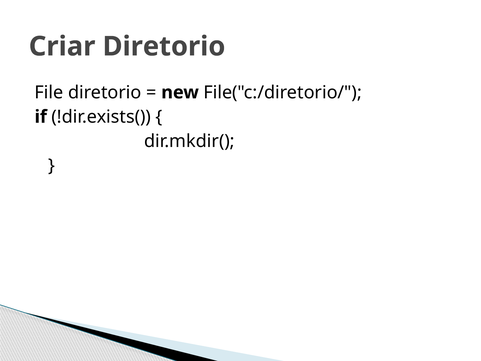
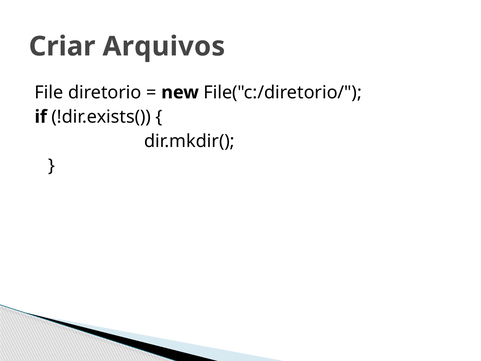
Criar Diretorio: Diretorio -> Arquivos (164, 46)
